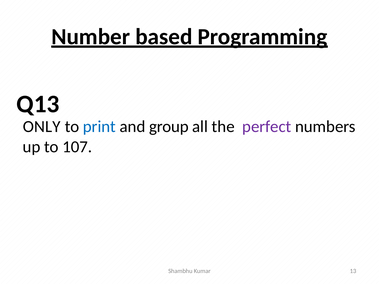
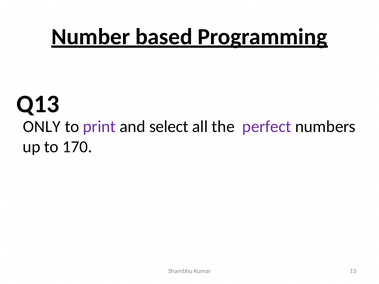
print colour: blue -> purple (99, 127)
group: group -> select (169, 127)
107: 107 -> 170 (77, 147)
